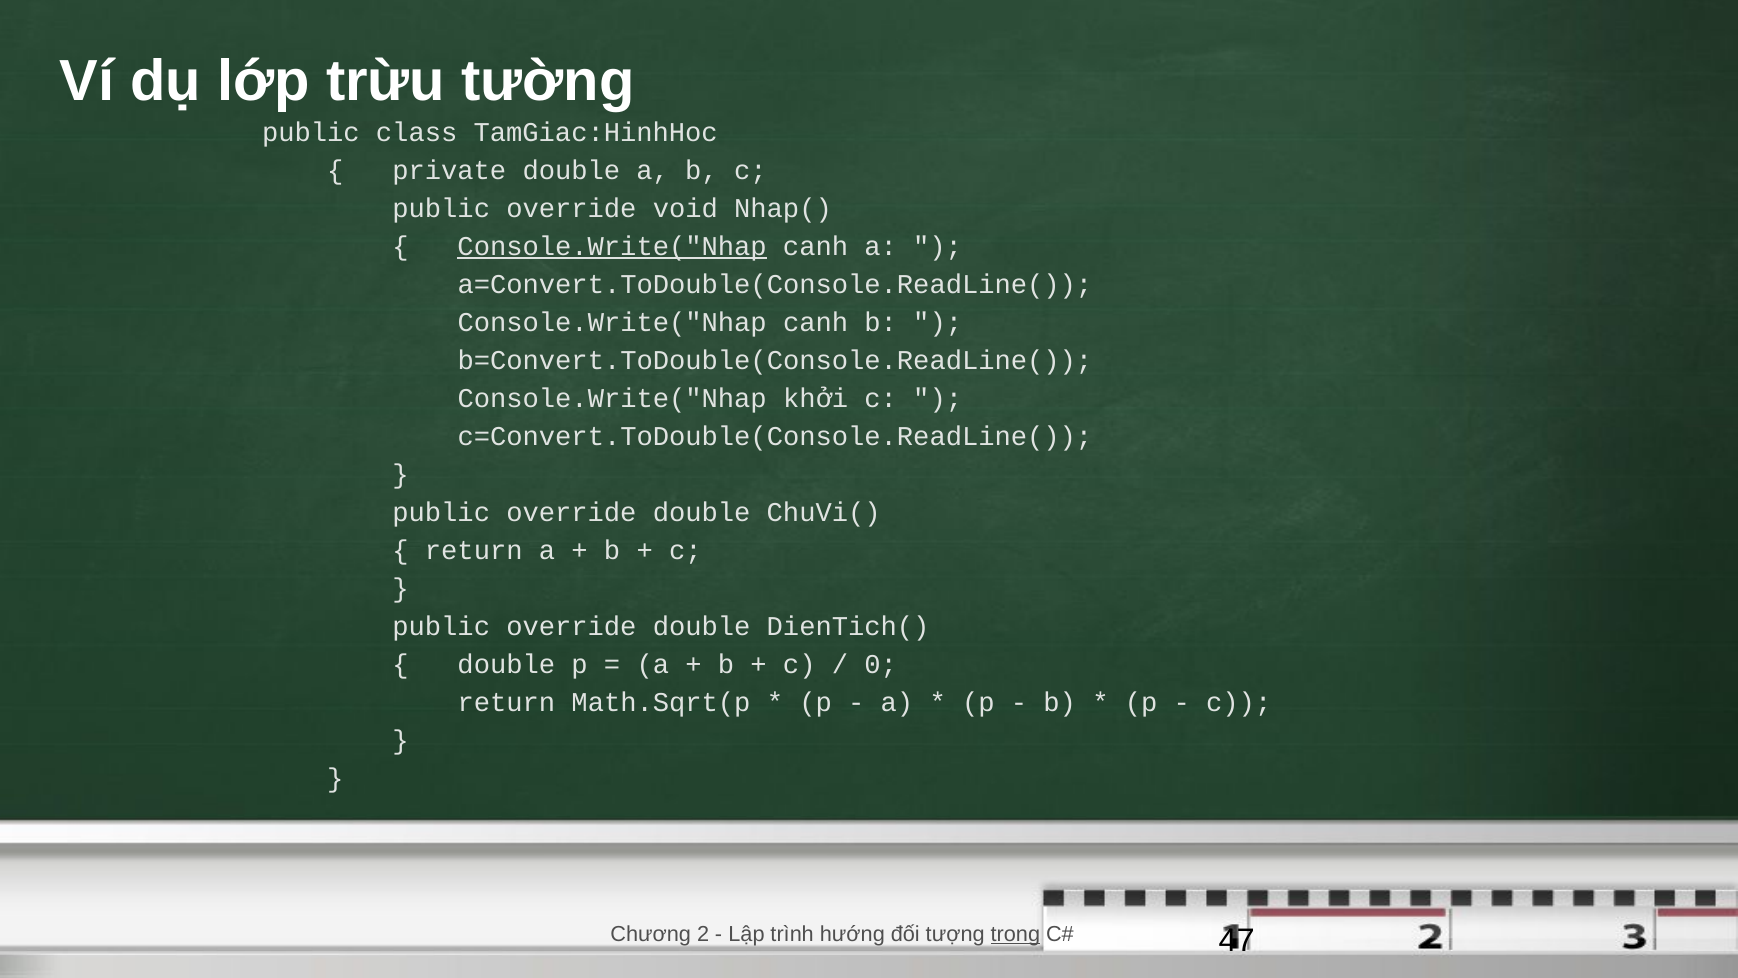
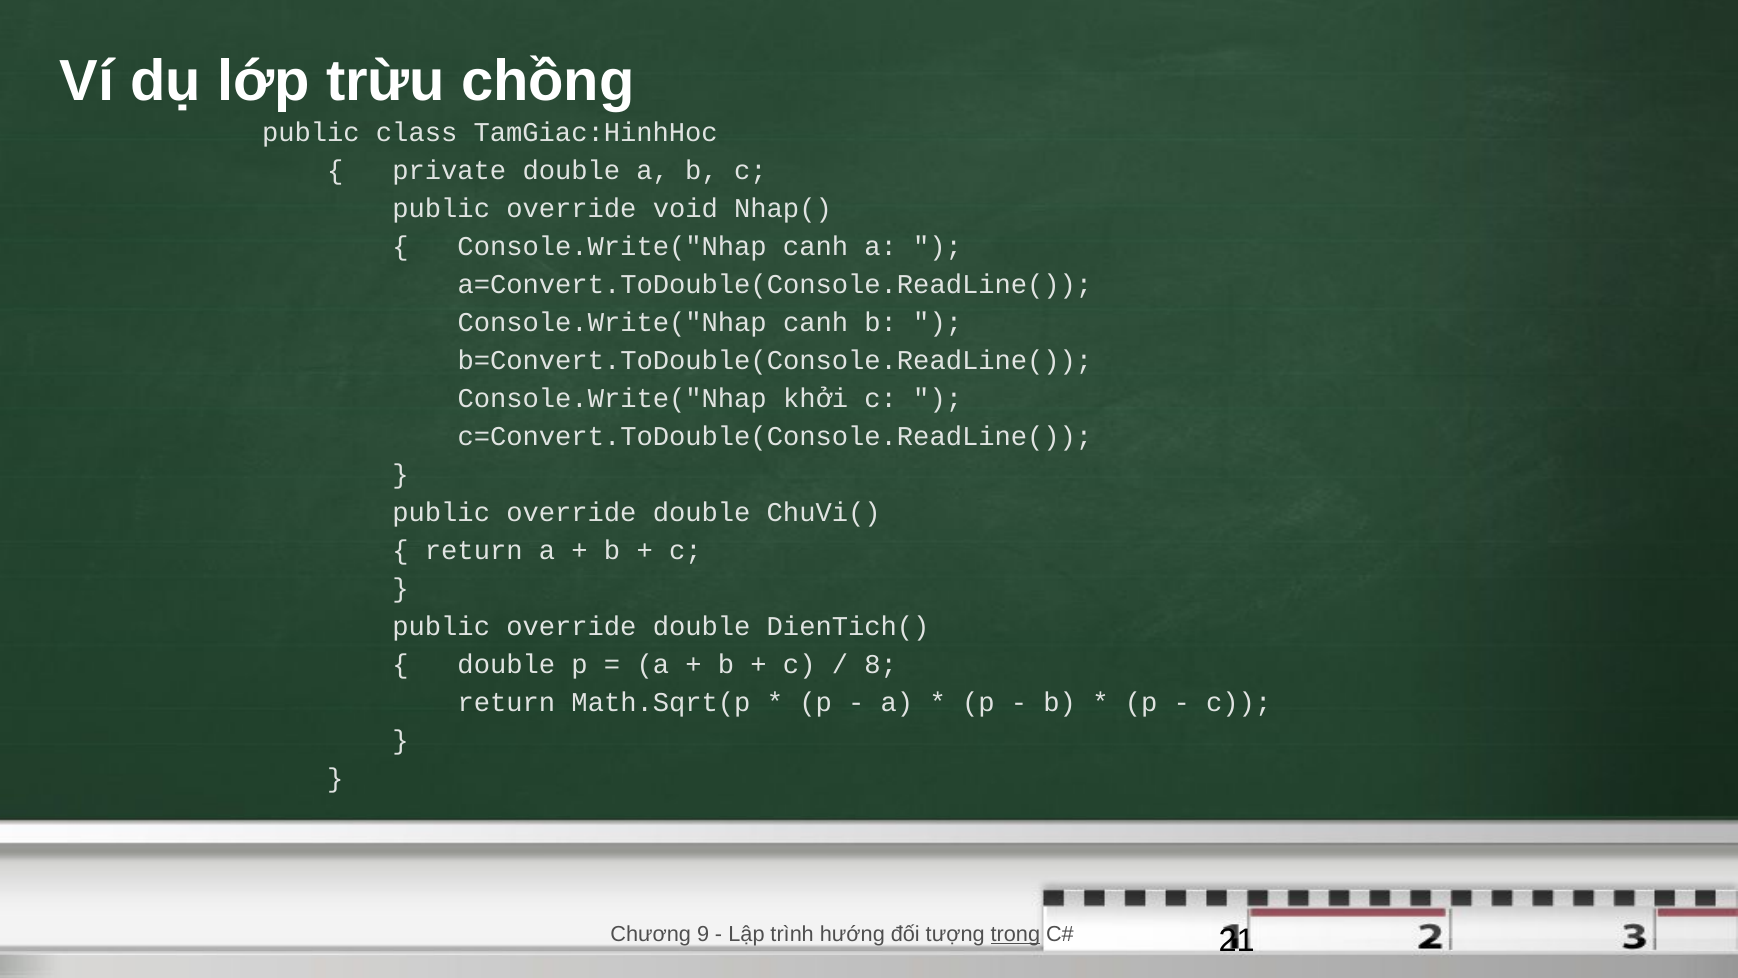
tường: tường -> chồng (548, 81)
Console.Write("Nhap underline: present -> none (612, 246)
0: 0 -> 8 (881, 664)
2: 2 -> 9 (703, 934)
47: 47 -> 21 (1237, 941)
